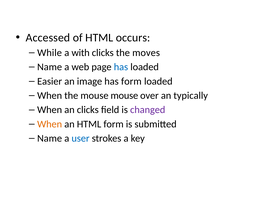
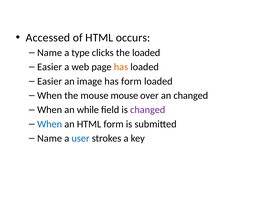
While: While -> Name (50, 53)
with: with -> type (81, 53)
the moves: moves -> loaded (146, 53)
Name: Name -> Easier (50, 67)
has colour: blue -> orange (121, 67)
an typically: typically -> changed (191, 96)
an clicks: clicks -> while (88, 110)
When colour: orange -> blue (50, 124)
